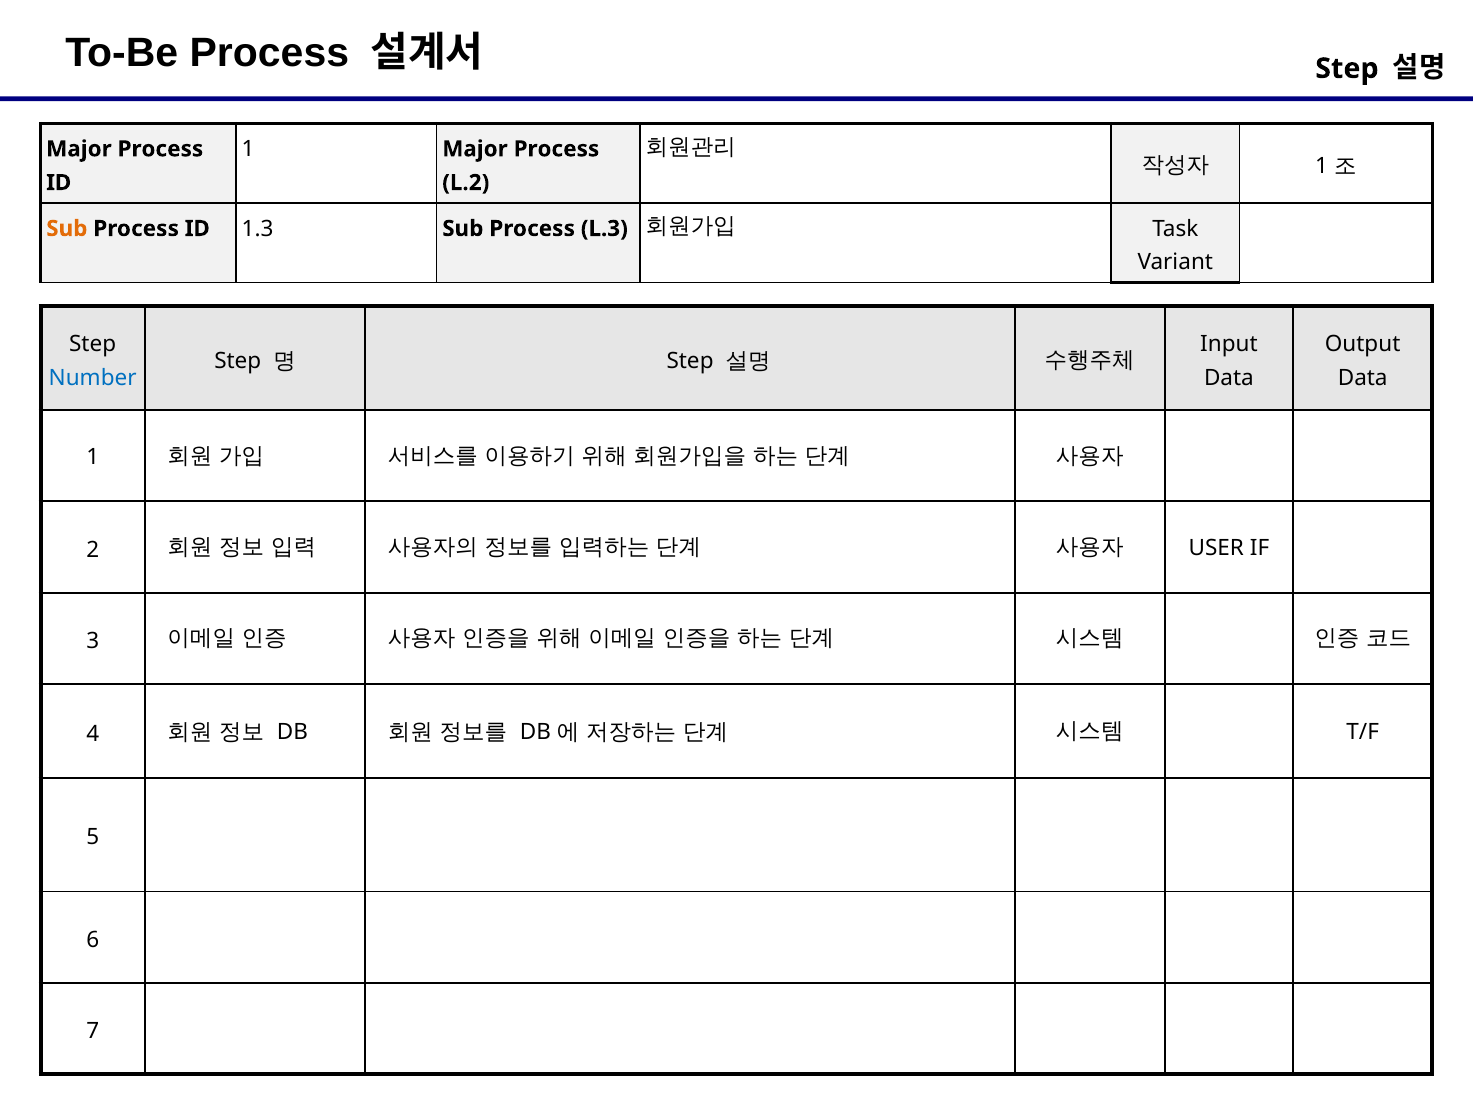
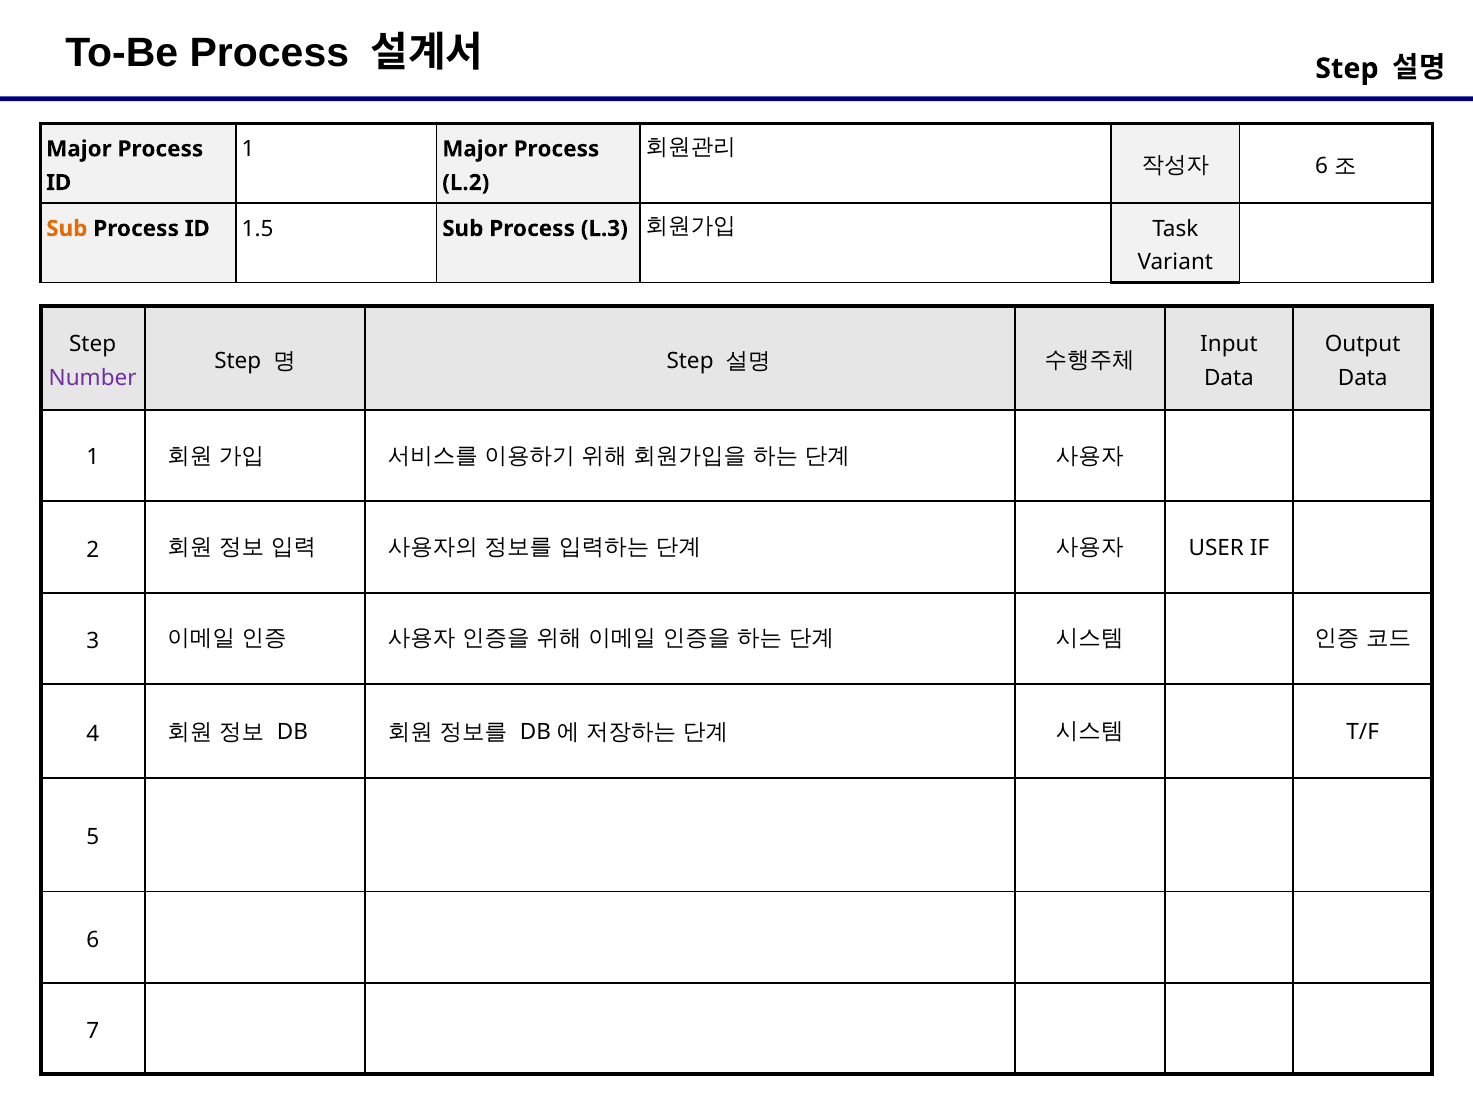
1: 1 -> 6 (1322, 166)
1.3: 1.3 -> 1.5 (258, 229)
Number colour: blue -> purple (93, 378)
